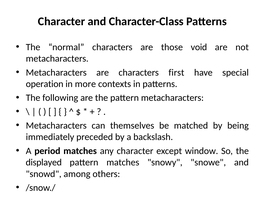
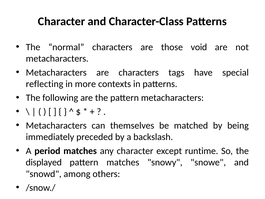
first: first -> tags (176, 72)
operation: operation -> reflecting (45, 84)
window: window -> runtime (202, 151)
